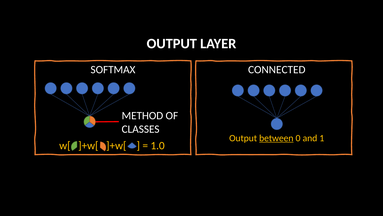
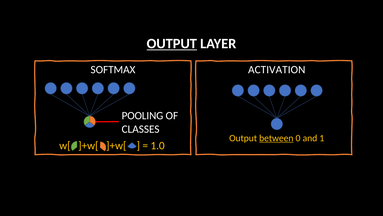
OUTPUT underline: none -> present (172, 44)
CONNECTED: CONNECTED -> ACTIVATION (277, 70)
METHOD: METHOD -> POOLING (142, 115)
